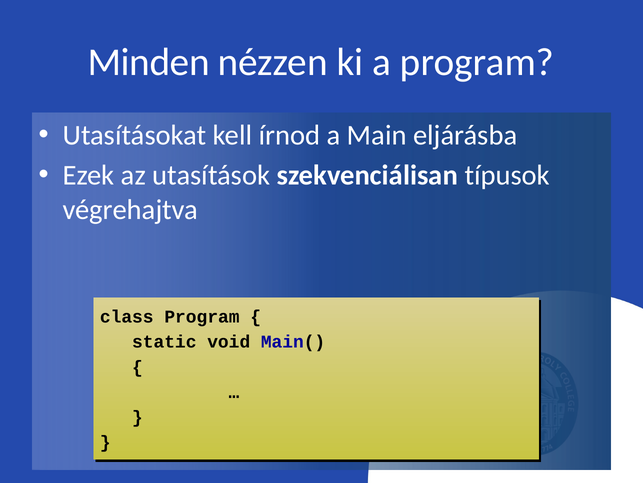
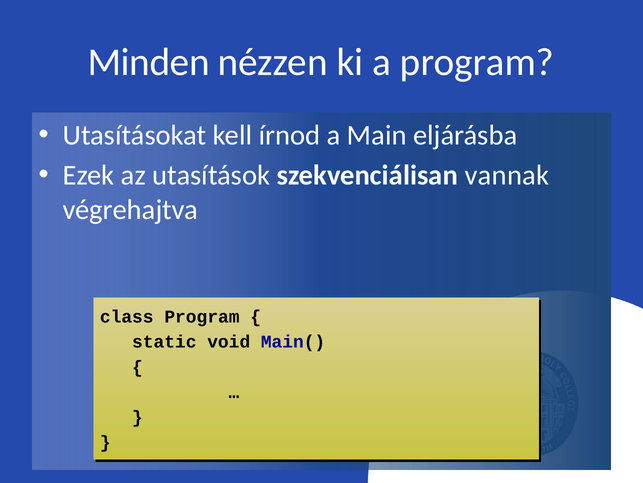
típusok: típusok -> vannak (507, 175)
